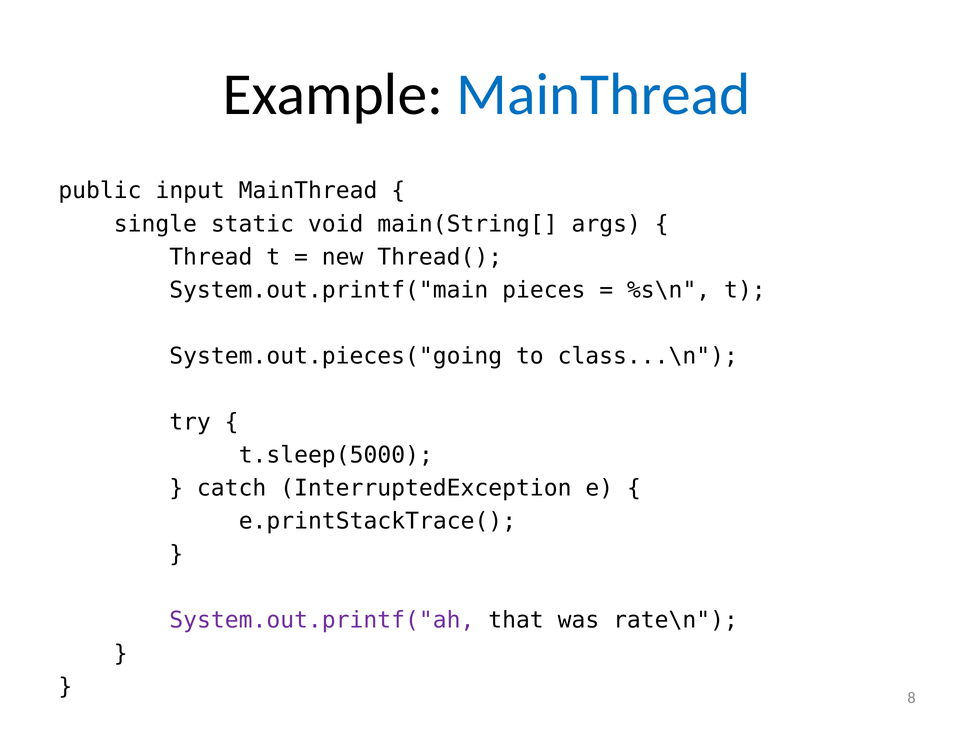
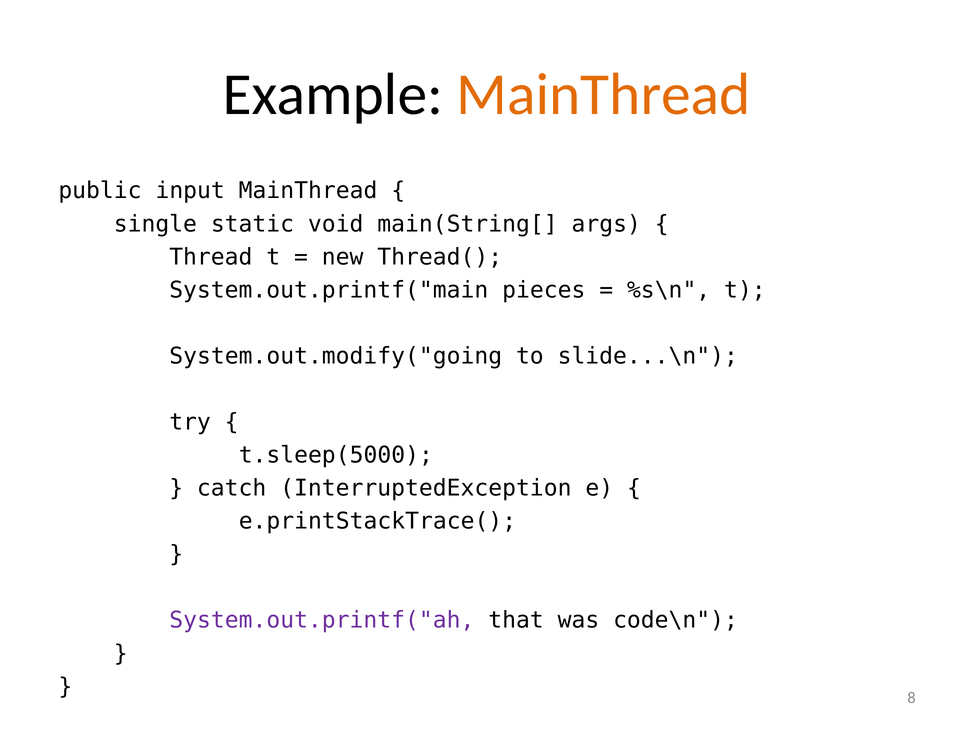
MainThread colour: blue -> orange (603, 94)
System.out.pieces("going: System.out.pieces("going -> System.out.modify("going (336, 356)
class...\n: class...\n -> slide...\n (648, 356)
rate\n: rate\n -> code\n (676, 620)
